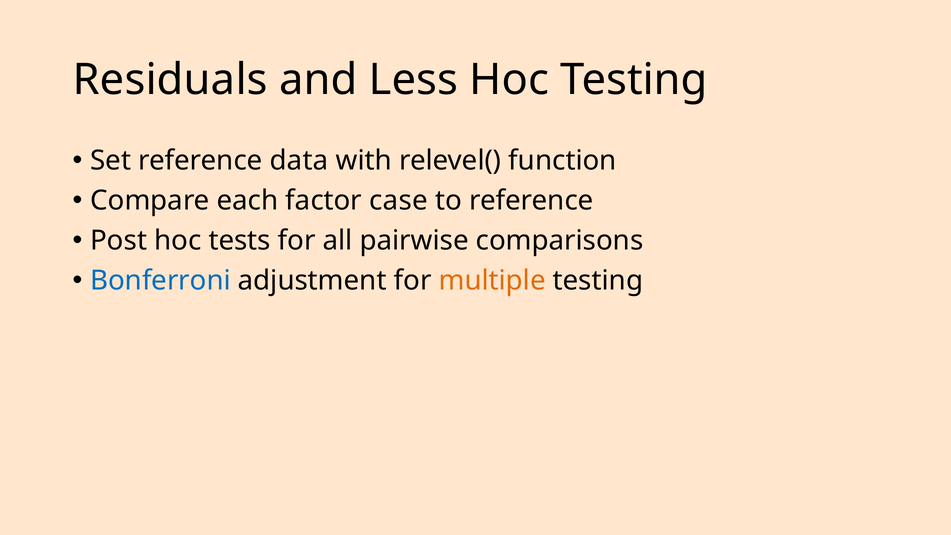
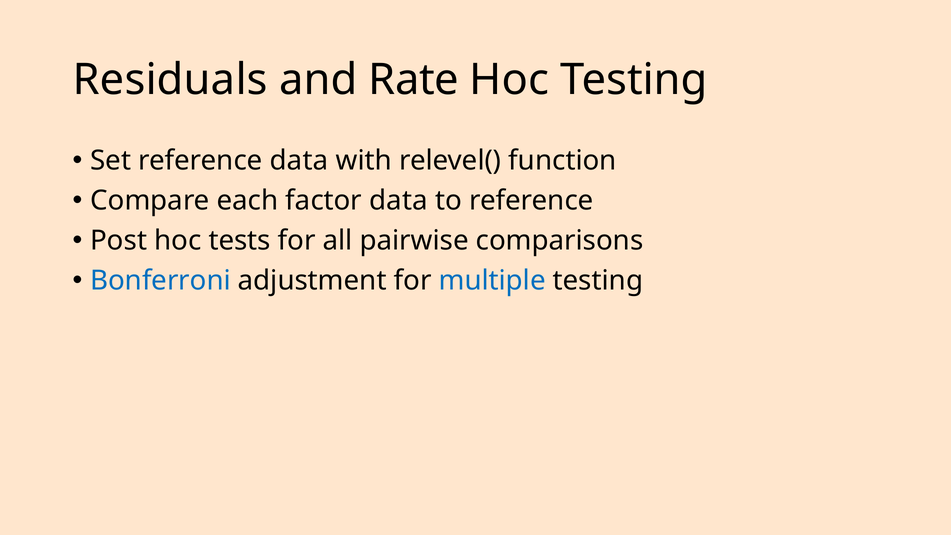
Less: Less -> Rate (414, 80)
factor case: case -> data (399, 201)
multiple colour: orange -> blue (492, 280)
